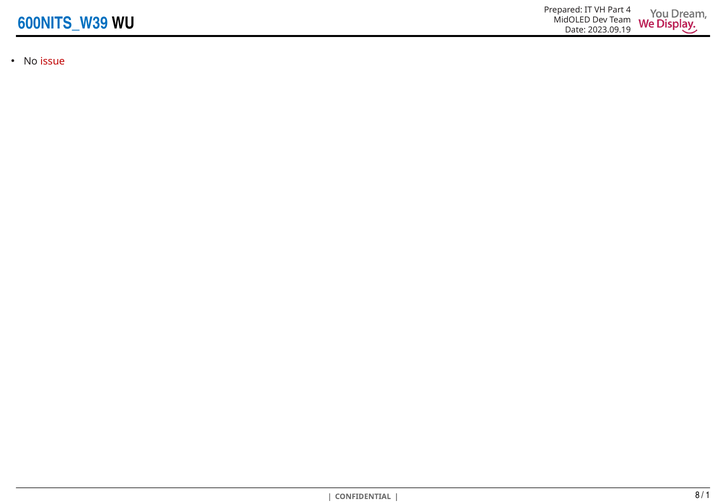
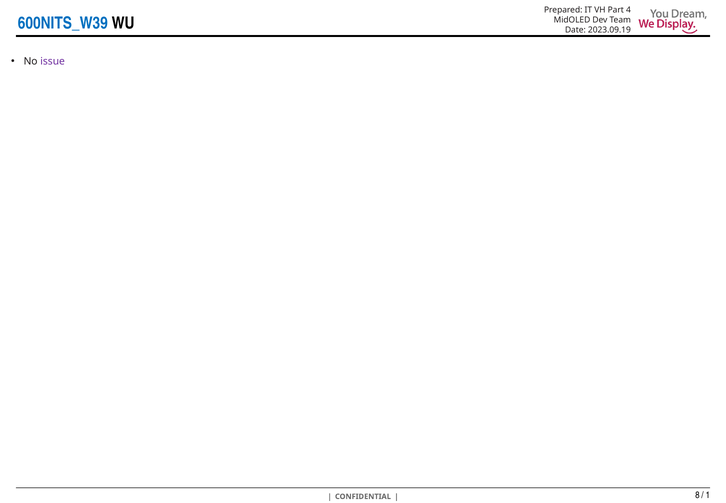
issue colour: red -> purple (53, 61)
